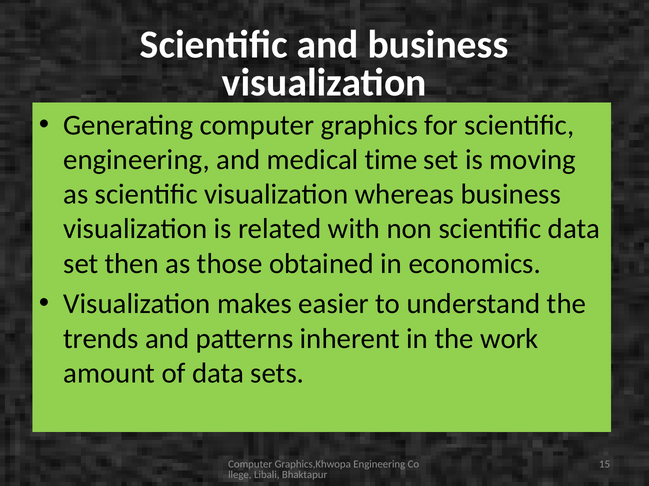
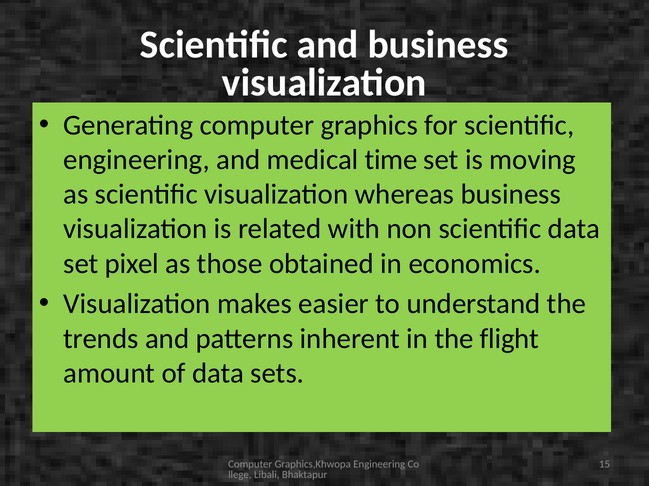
then: then -> pixel (132, 264)
work: work -> flight (509, 339)
